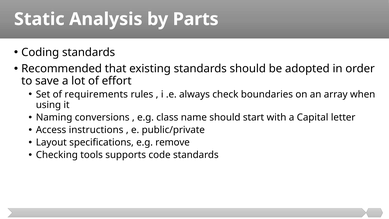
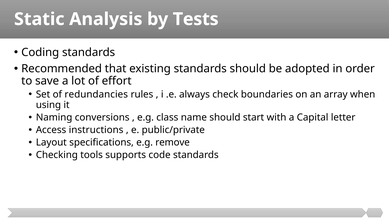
Parts: Parts -> Tests (196, 19)
requirements: requirements -> redundancies (96, 94)
